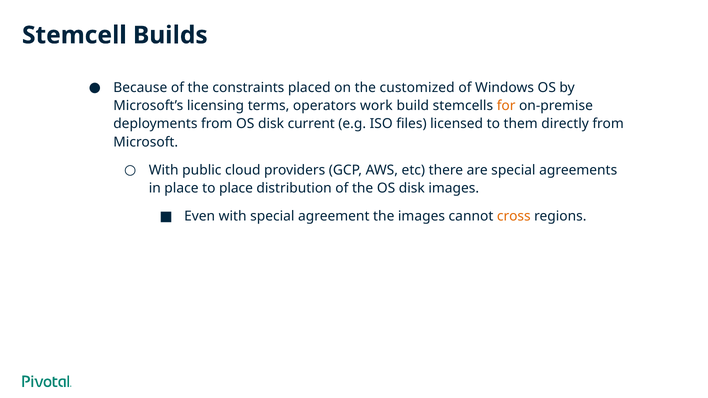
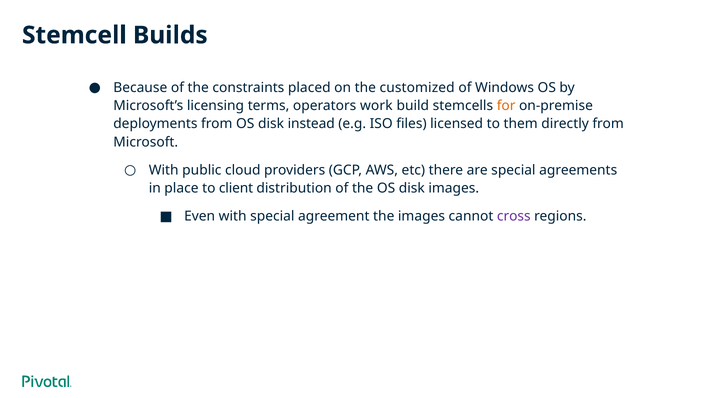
current: current -> instead (311, 124)
to place: place -> client (236, 188)
cross colour: orange -> purple (514, 216)
